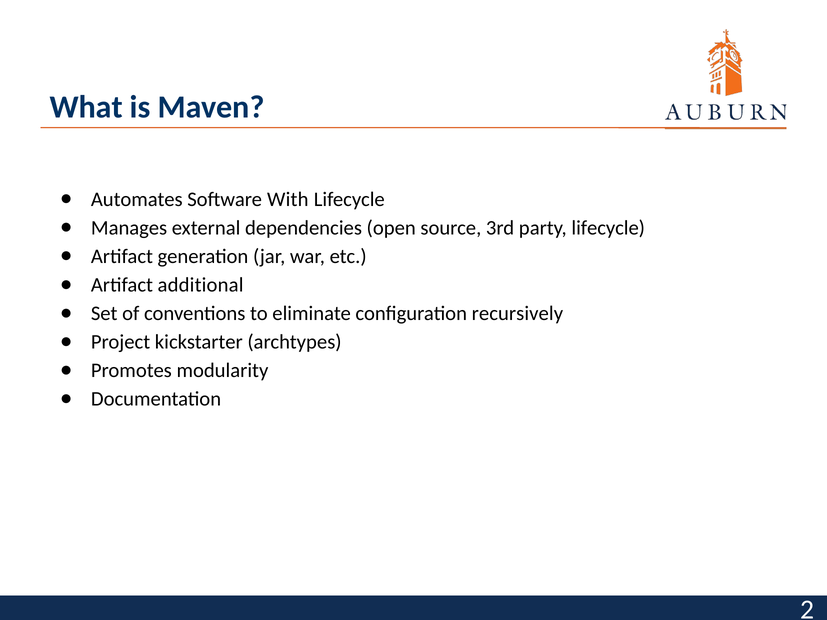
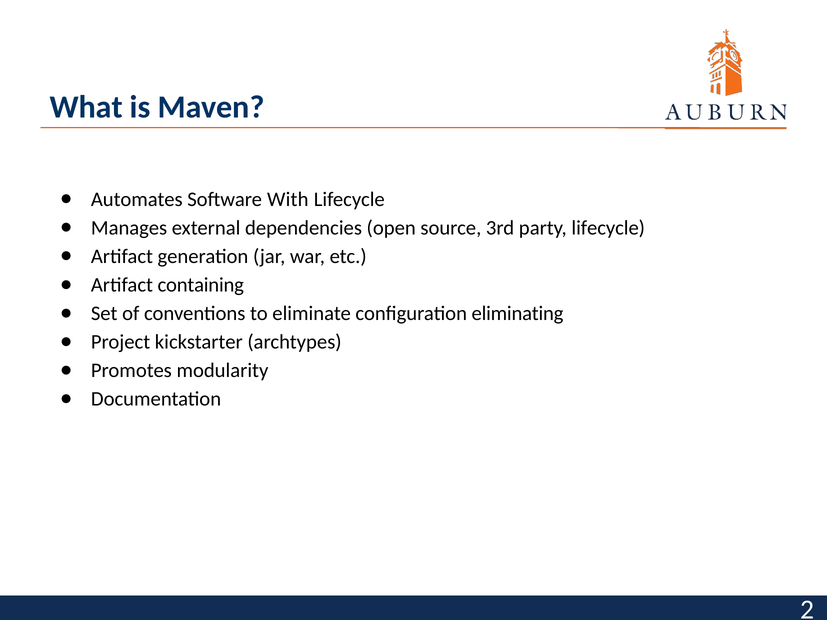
additional: additional -> containing (201, 285)
recursively: recursively -> eliminating (518, 313)
